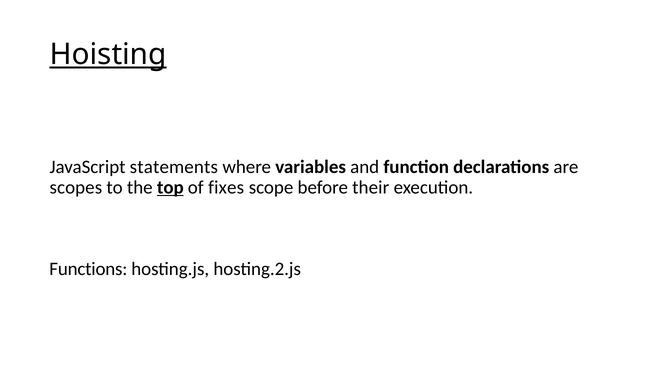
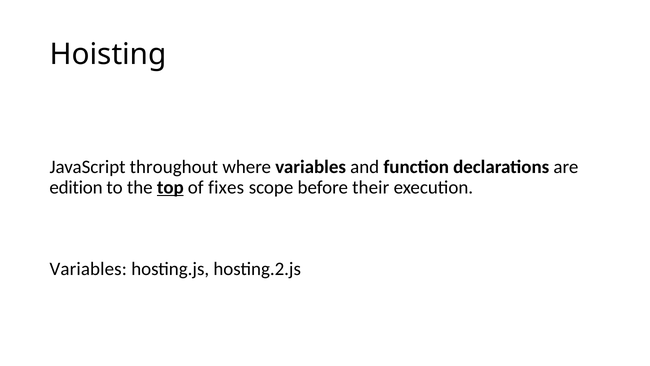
Hoisting underline: present -> none (108, 55)
statements: statements -> throughout (174, 167)
scopes: scopes -> edition (76, 187)
Functions: Functions -> Variables (88, 269)
